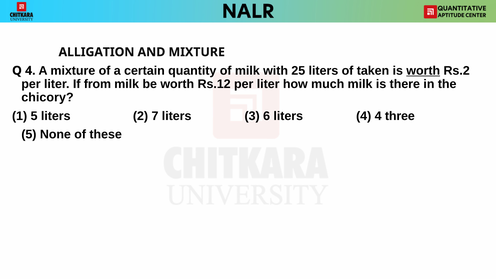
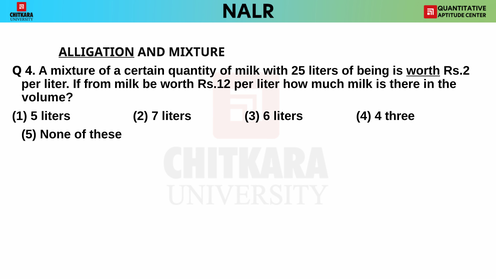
ALLIGATION underline: none -> present (96, 52)
taken: taken -> being (373, 71)
chicory: chicory -> volume (47, 97)
